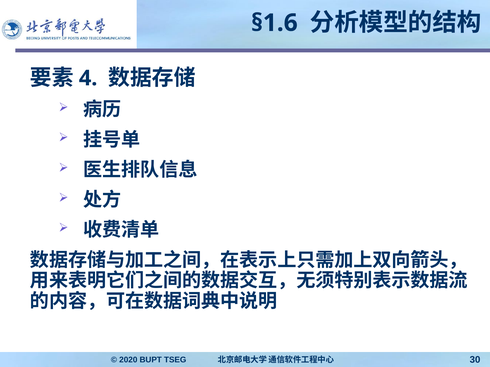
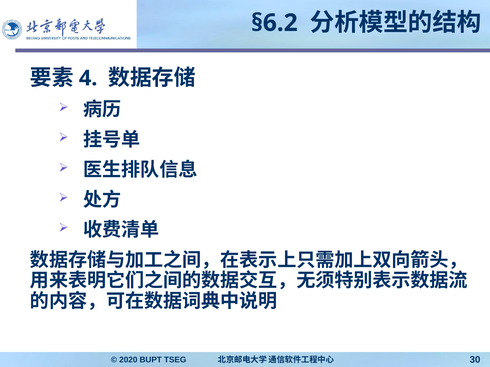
§1.6: §1.6 -> §6.2 (274, 23)
